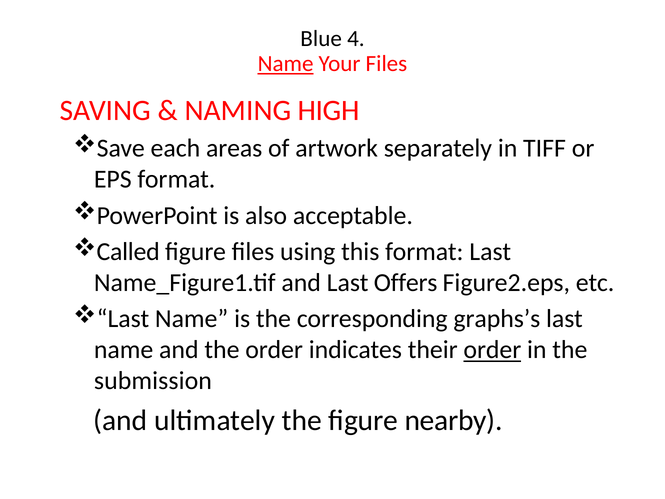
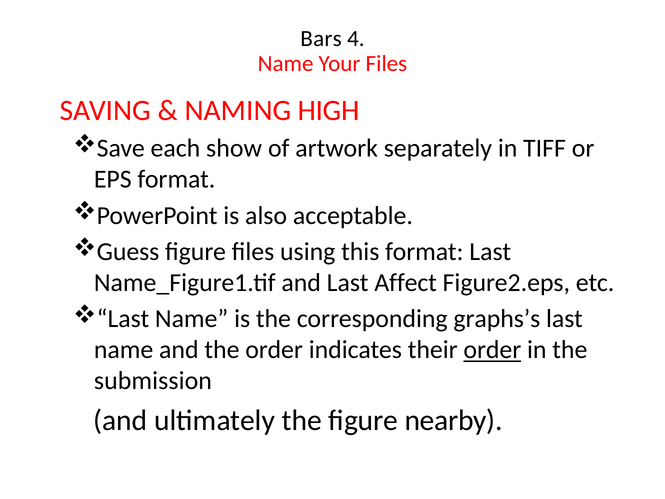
Blue: Blue -> Bars (321, 39)
Name underline: present -> none (286, 64)
areas: areas -> show (234, 148)
Called: Called -> Guess (128, 252)
Offers: Offers -> Affect (406, 283)
